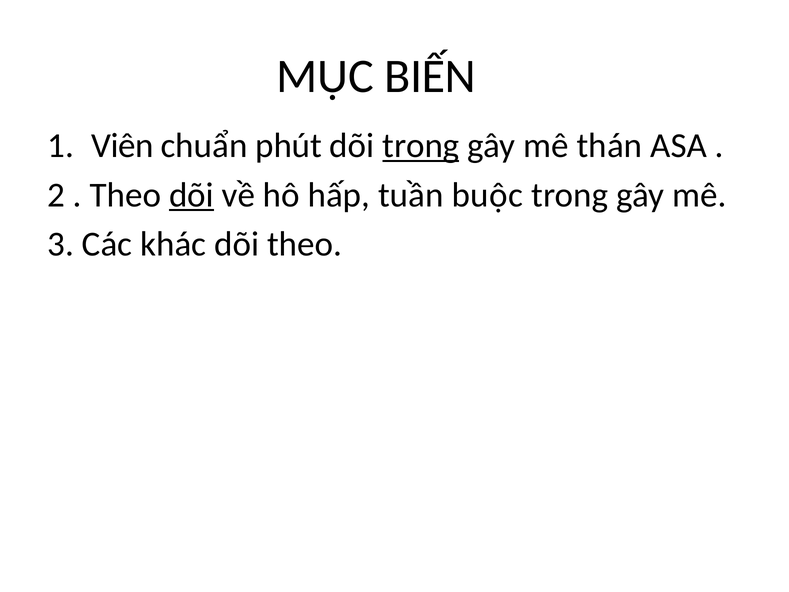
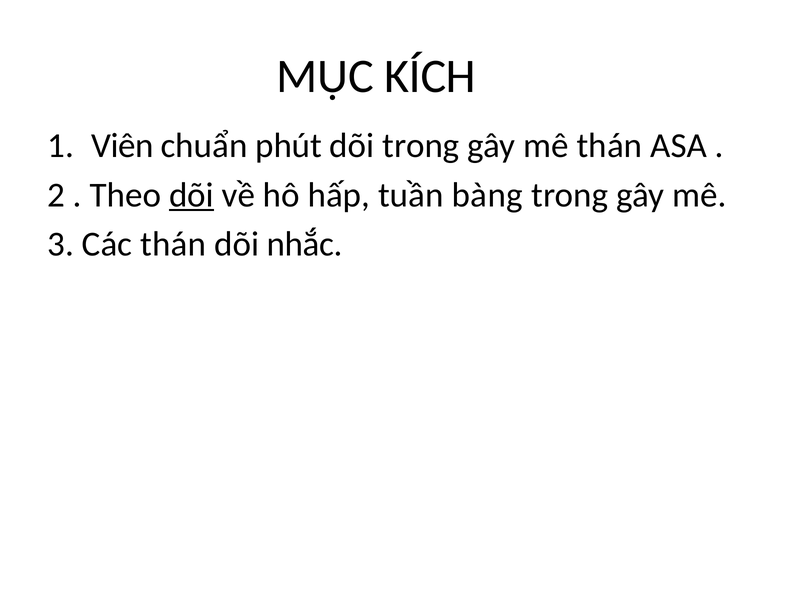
BIẾN: BIẾN -> KÍCH (430, 76)
trong underline: present -> none (421, 146)
buộc: buộc -> bàng (487, 195)
Các khác: khác -> thán (173, 244)
dõi theo: theo -> nhắc (305, 244)
